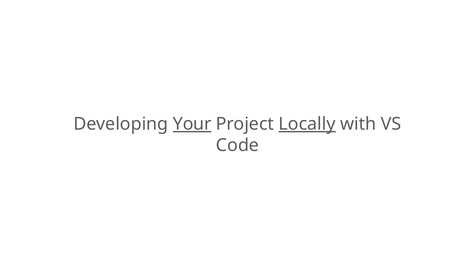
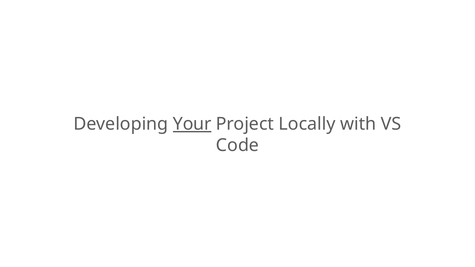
Locally underline: present -> none (307, 124)
